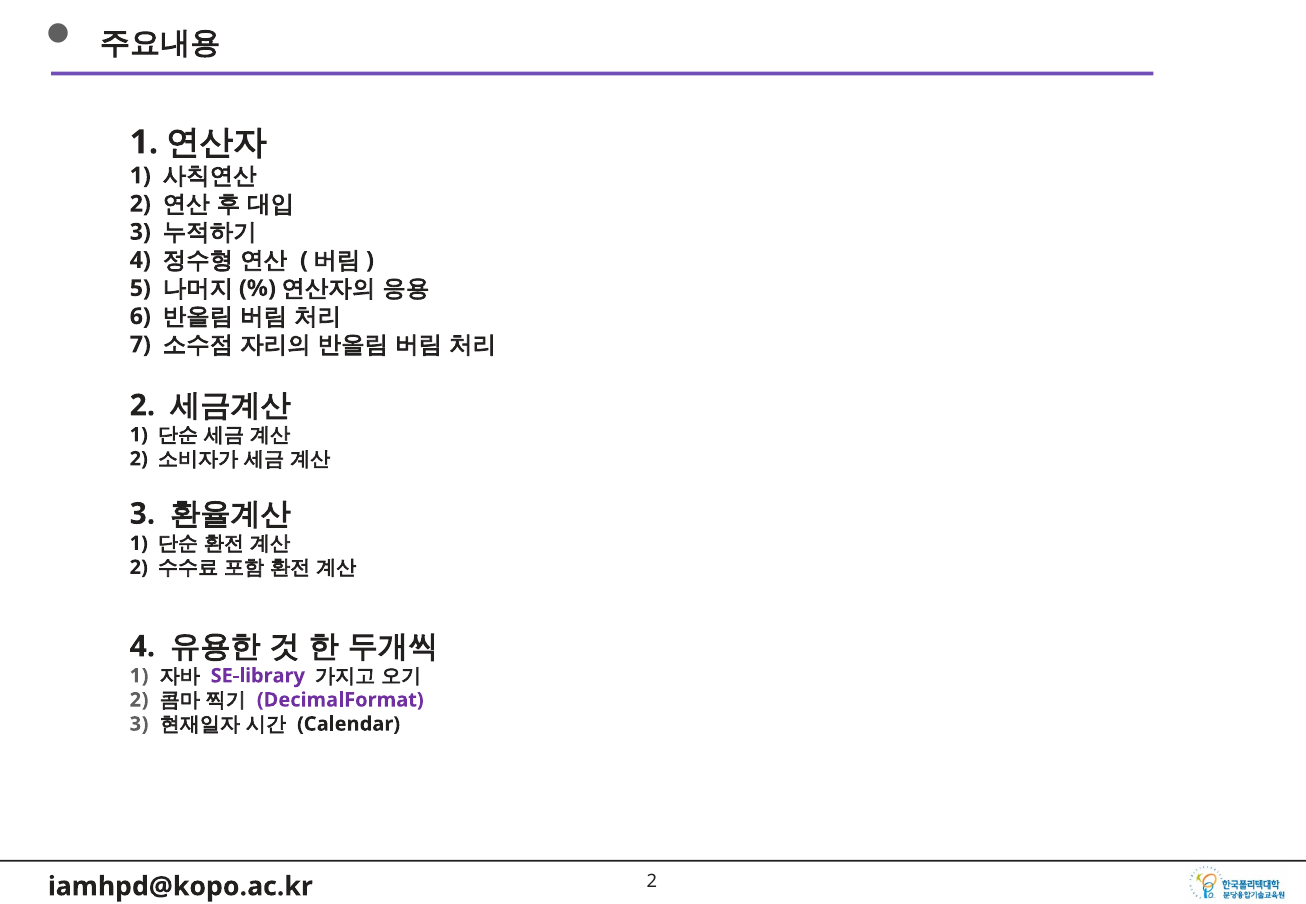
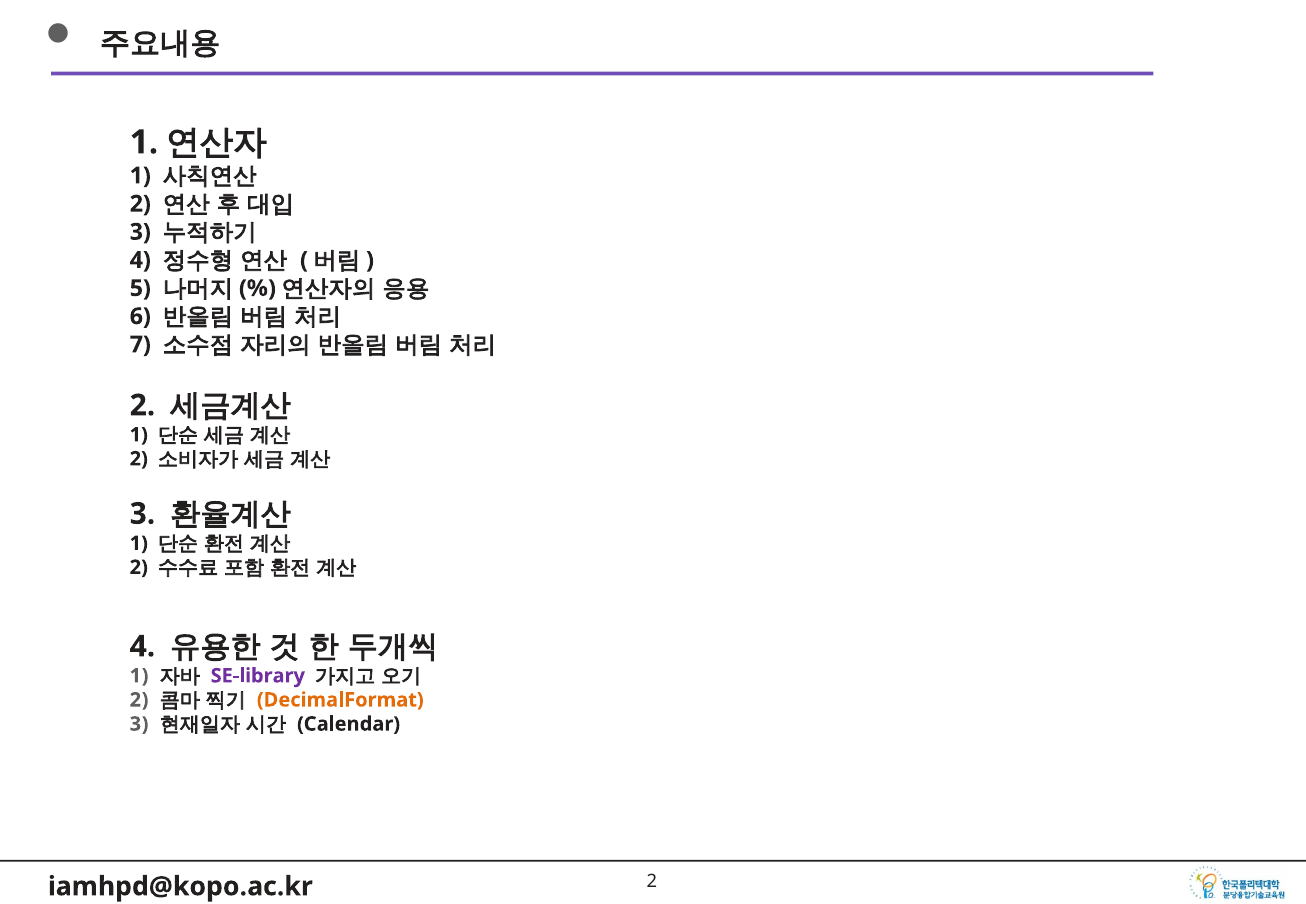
DecimalFormat colour: purple -> orange (340, 700)
